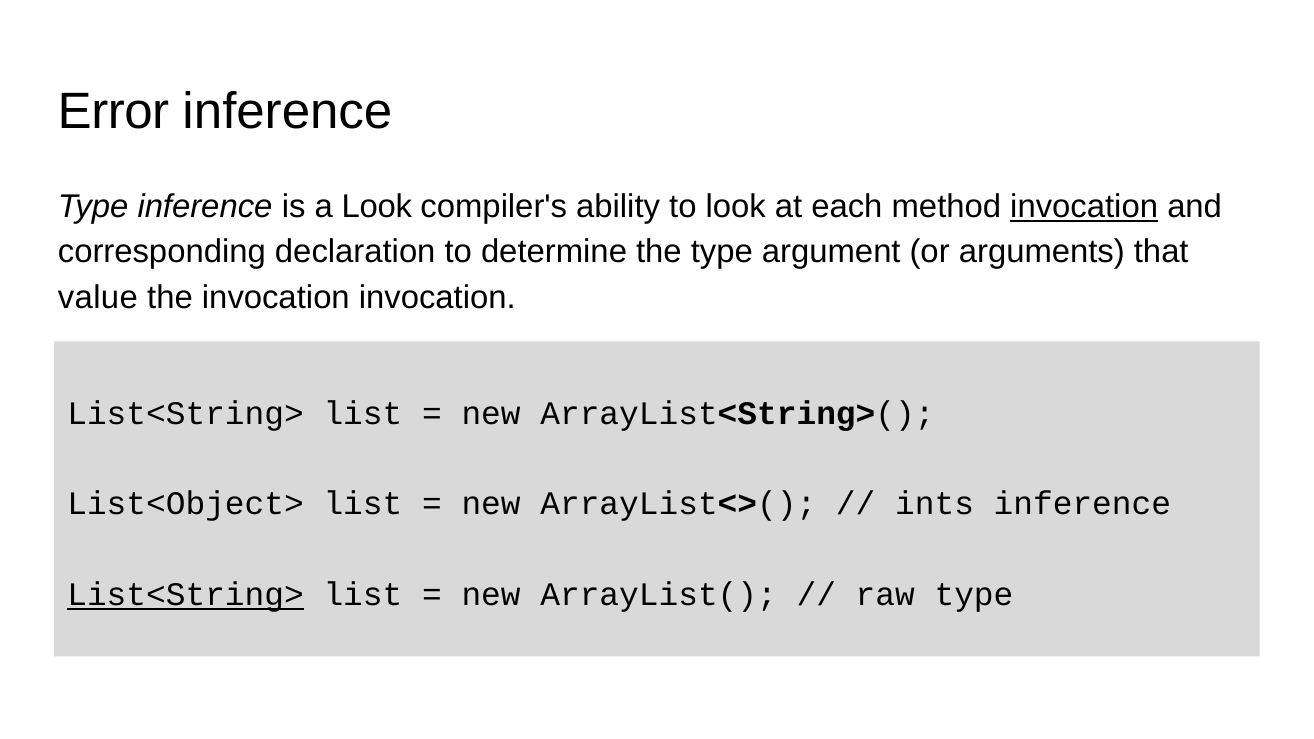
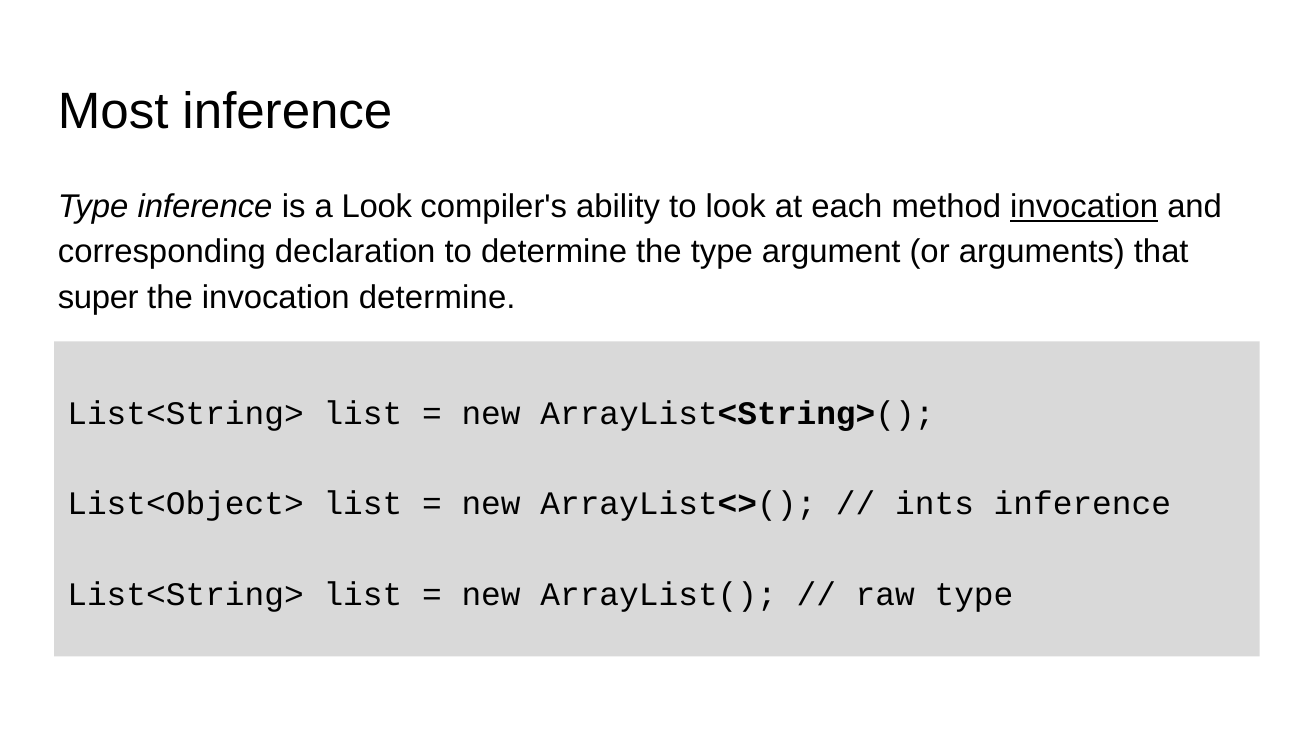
Error: Error -> Most (113, 111)
value: value -> super (98, 297)
invocation invocation: invocation -> determine (437, 297)
List<String> underline: present -> none (186, 595)
